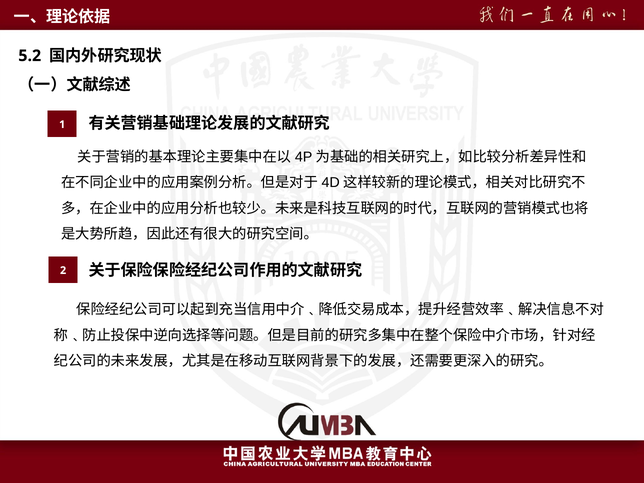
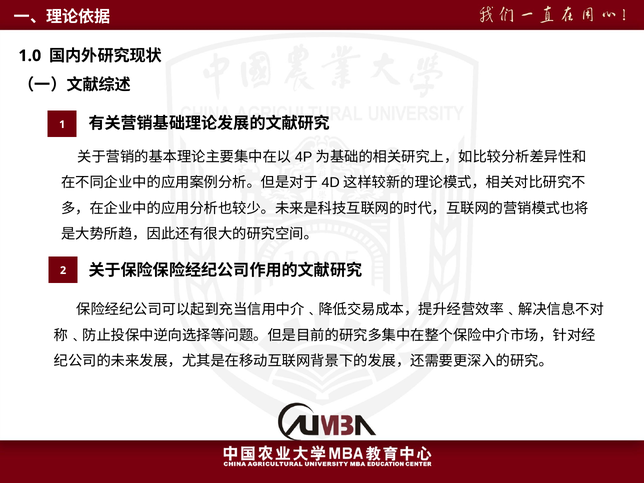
5.2: 5.2 -> 1.0 (30, 56)
